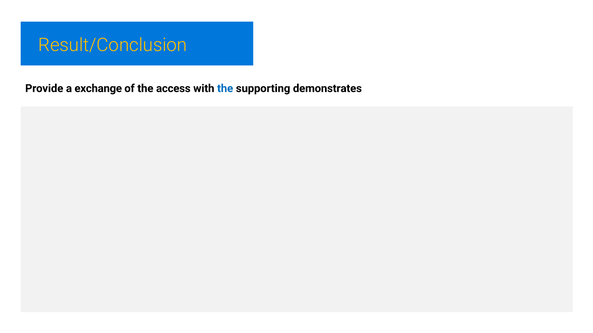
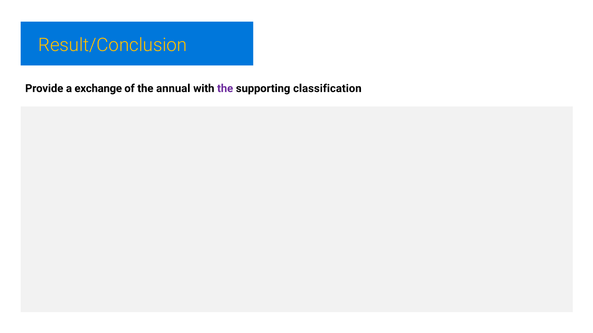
access: access -> annual (173, 89)
the colour: blue -> purple (225, 89)
demonstrates: demonstrates -> classification (327, 89)
